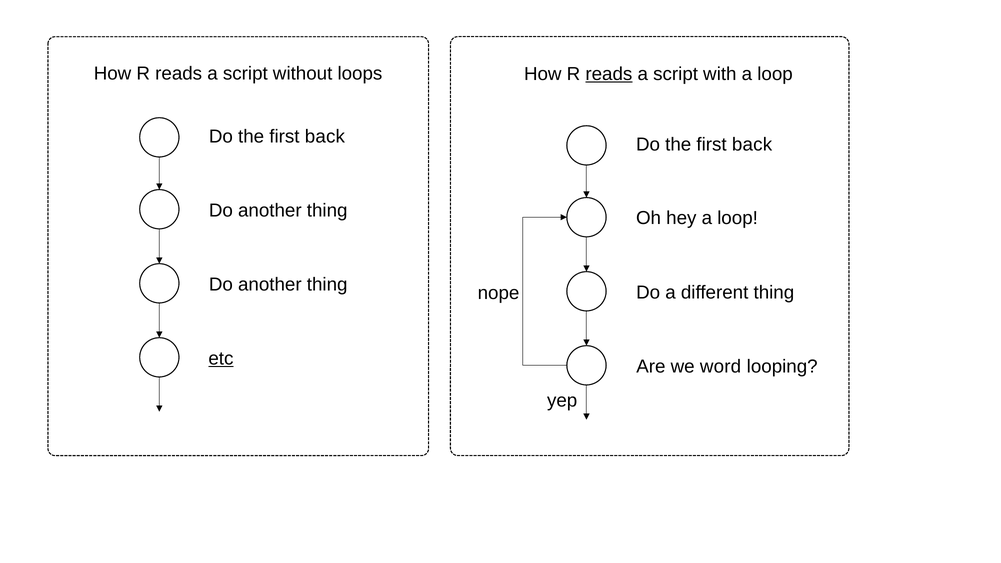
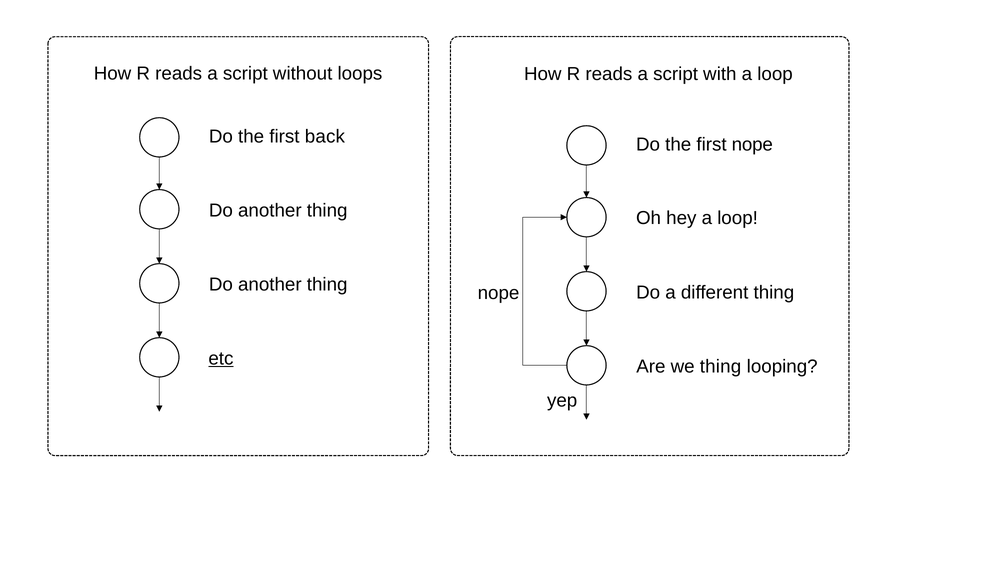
reads underline: present -> none (609, 74)
back: back -> nope (752, 145)
we word: word -> thing (721, 366)
